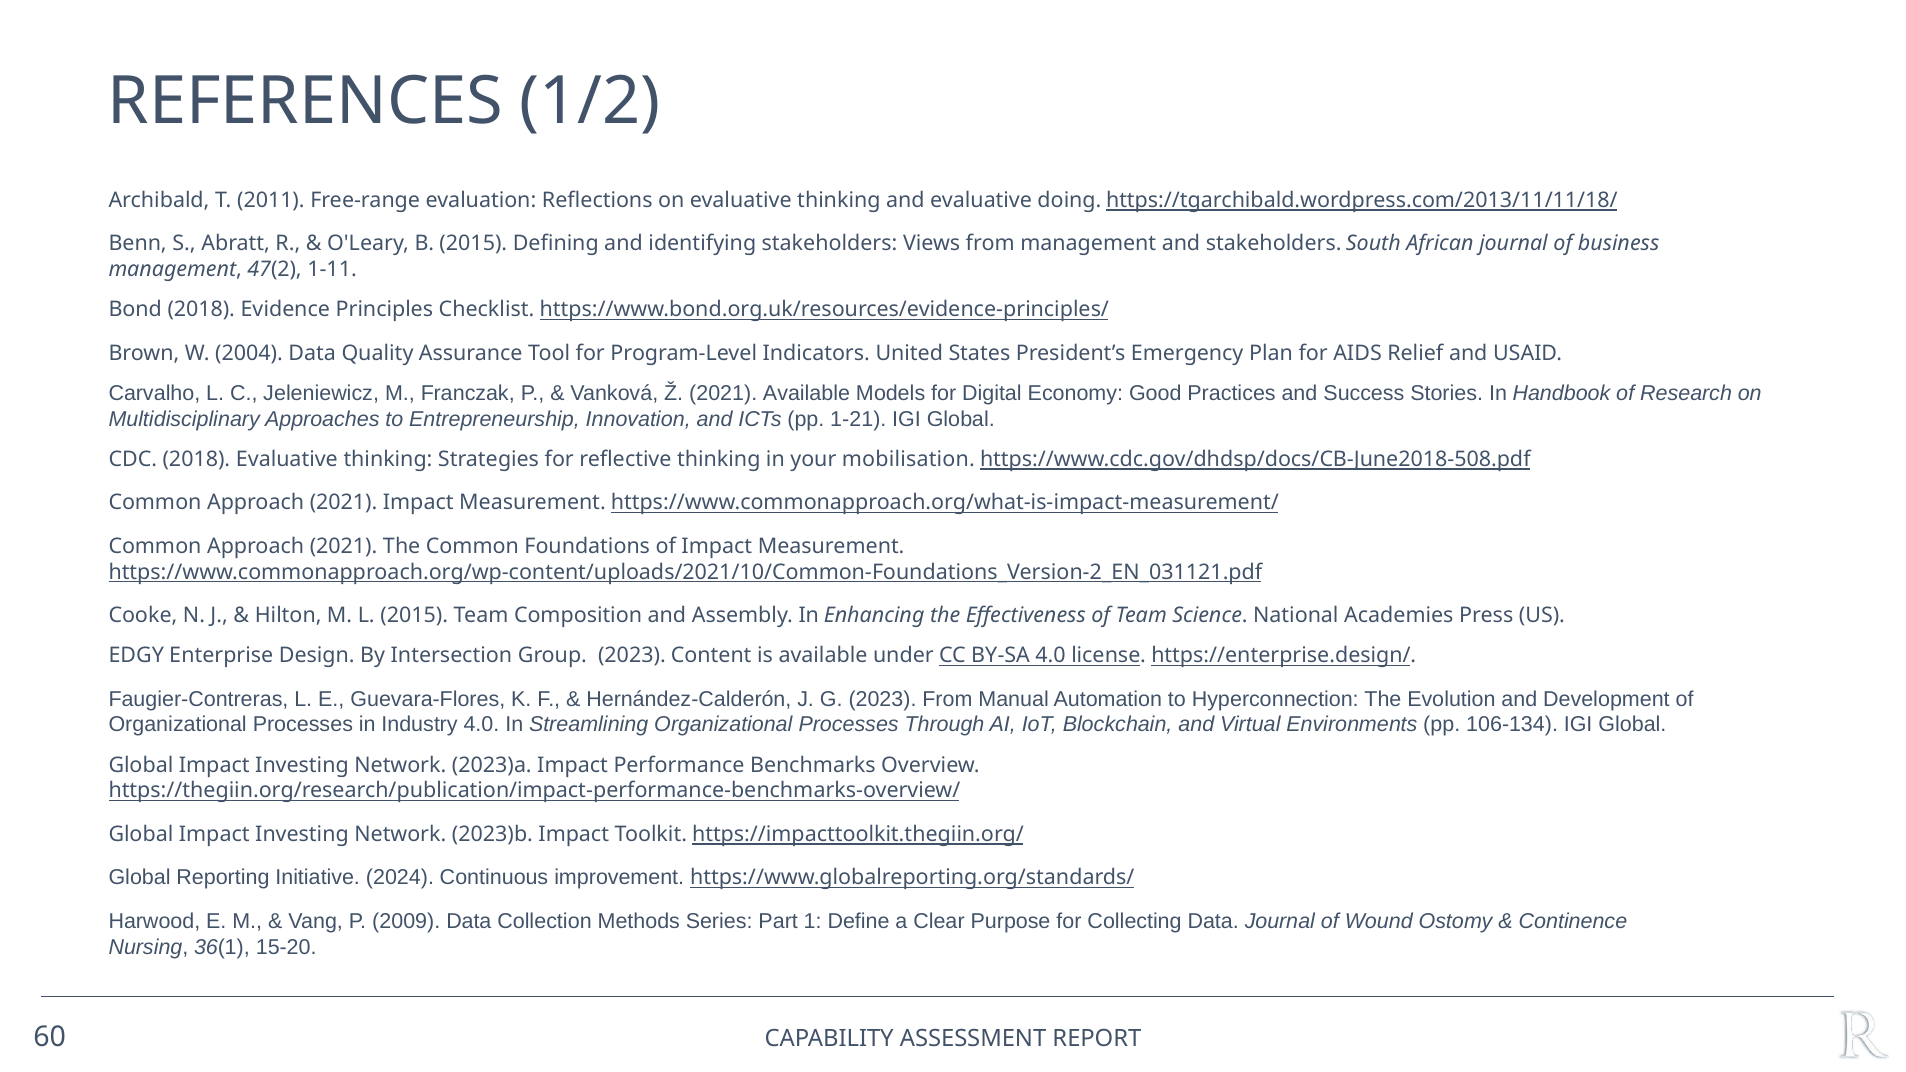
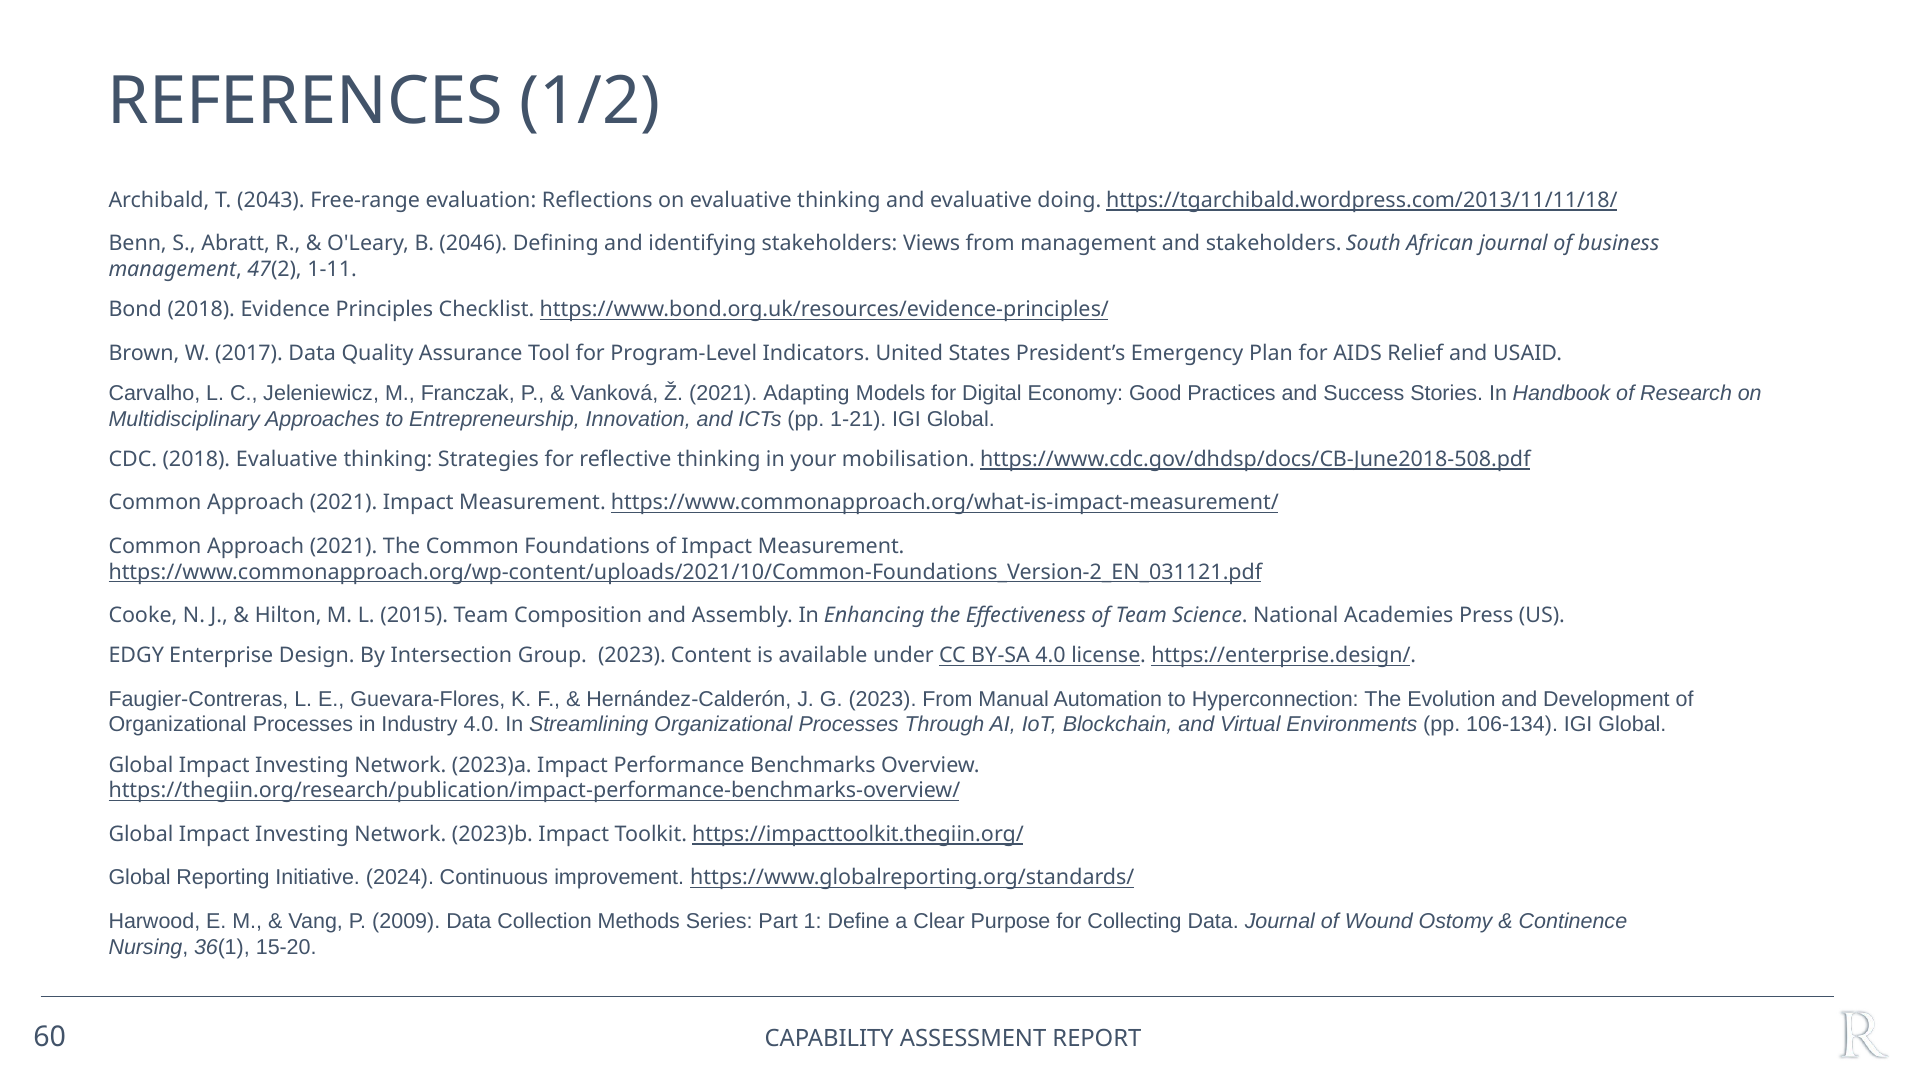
2011: 2011 -> 2043 (271, 200)
B 2015: 2015 -> 2046 (473, 244)
2004: 2004 -> 2017 (249, 353)
2021 Available: Available -> Adapting (806, 393)
